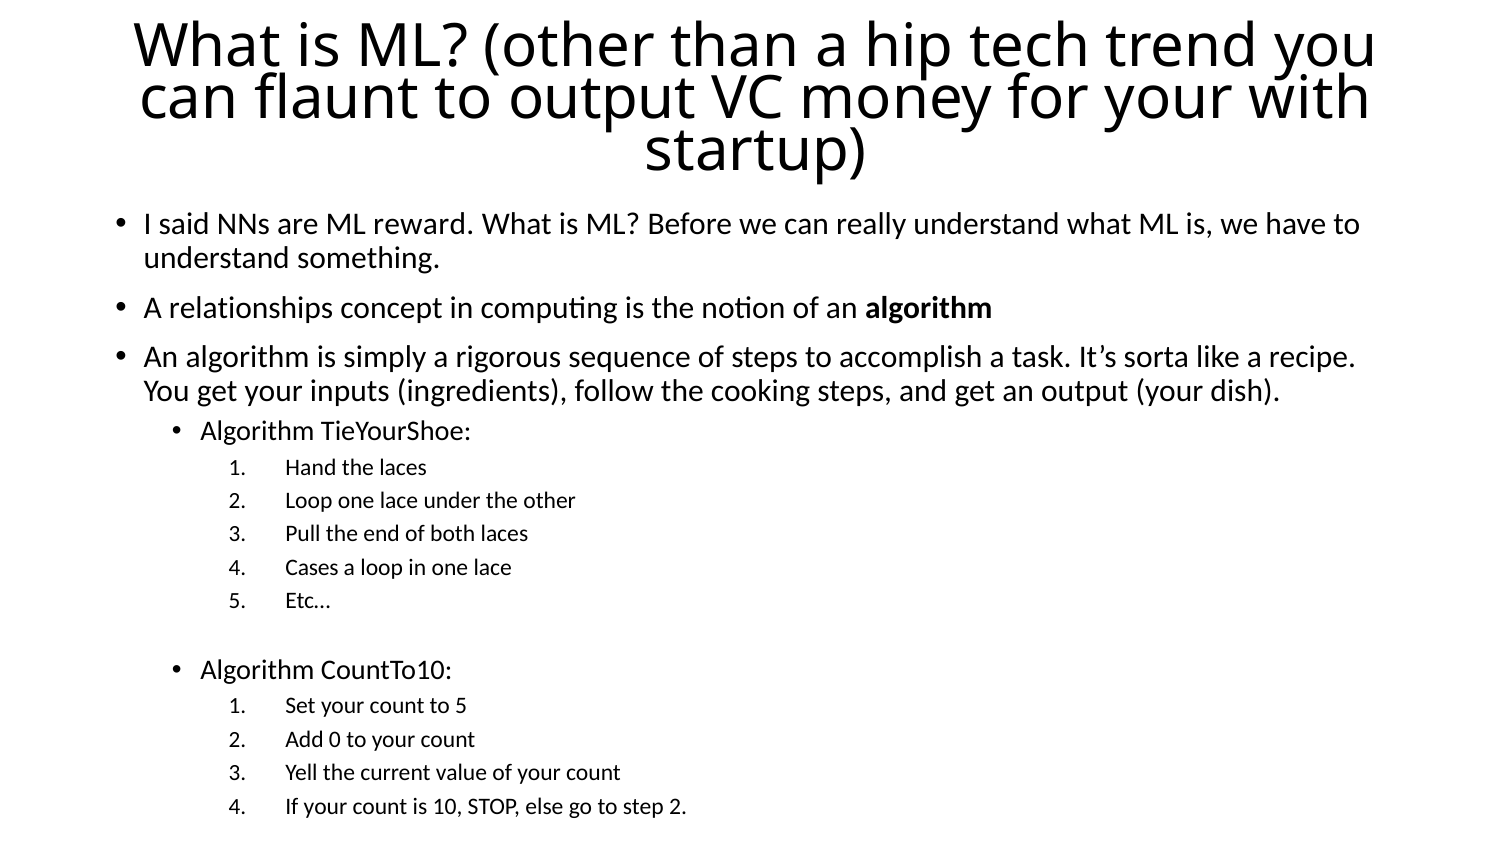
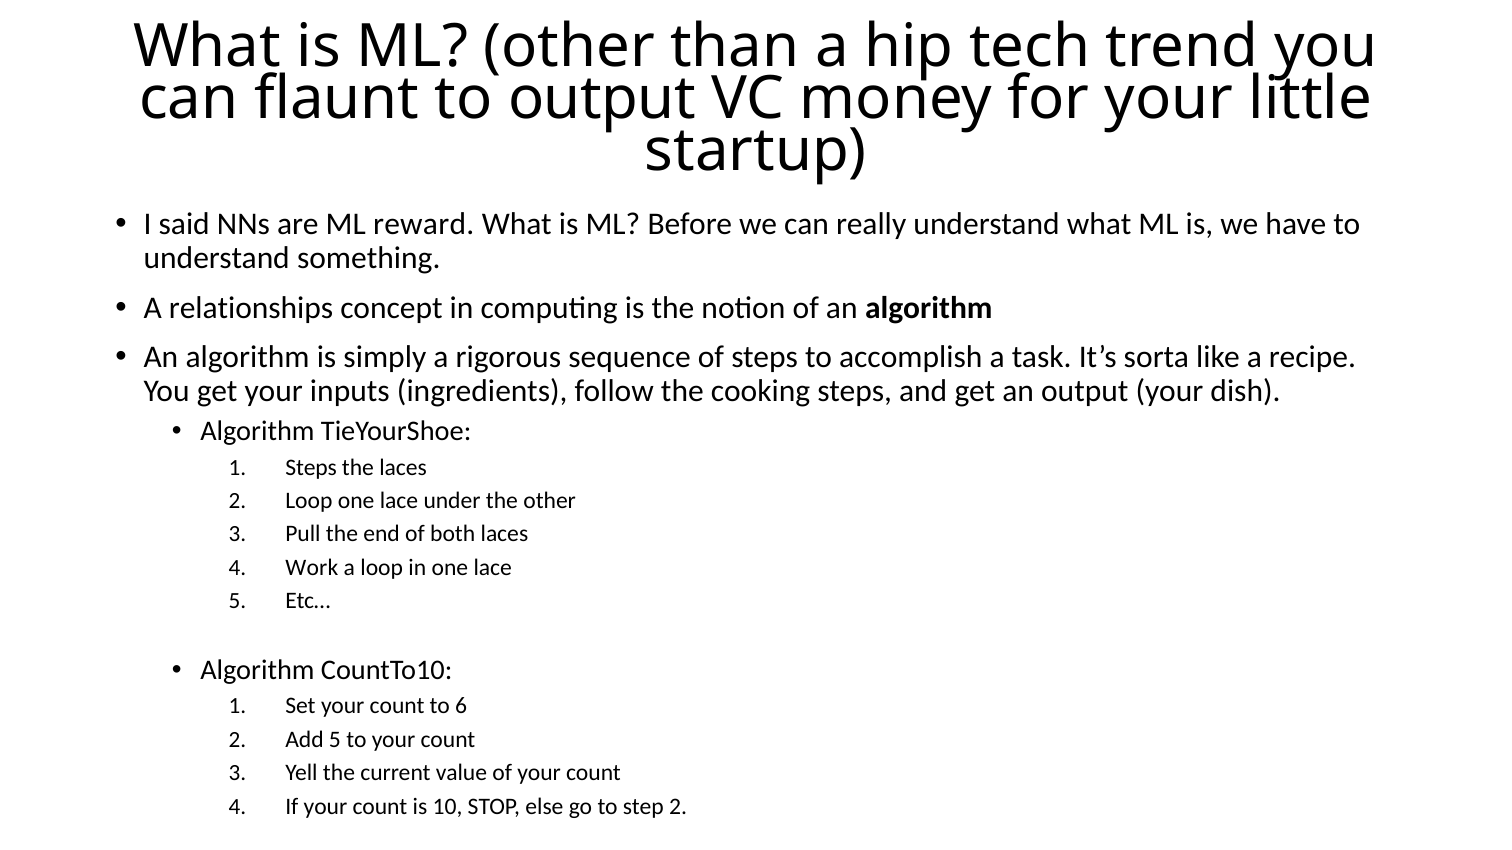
with: with -> little (1310, 99)
1 Hand: Hand -> Steps (311, 468)
Cases: Cases -> Work (312, 568)
to 5: 5 -> 6 (461, 707)
Add 0: 0 -> 5 (335, 740)
